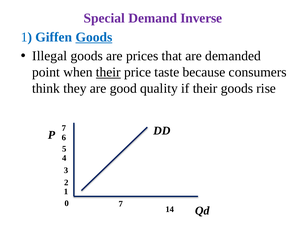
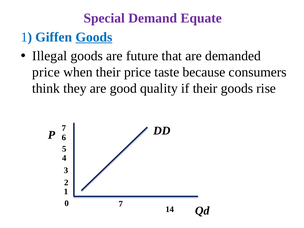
Inverse: Inverse -> Equate (201, 18)
prices: prices -> future (142, 56)
point: point -> price (46, 72)
their underline: present -> none (108, 72)
